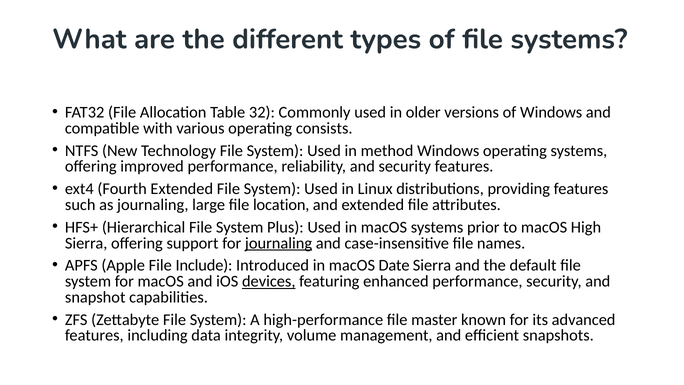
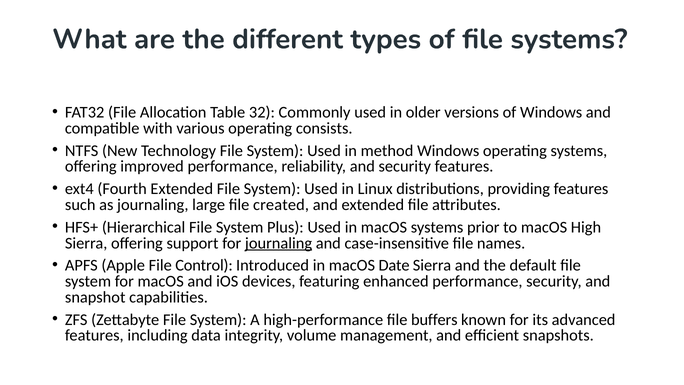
location: location -> created (281, 205)
Include: Include -> Control (204, 265)
devices underline: present -> none (269, 281)
master: master -> buffers (434, 319)
